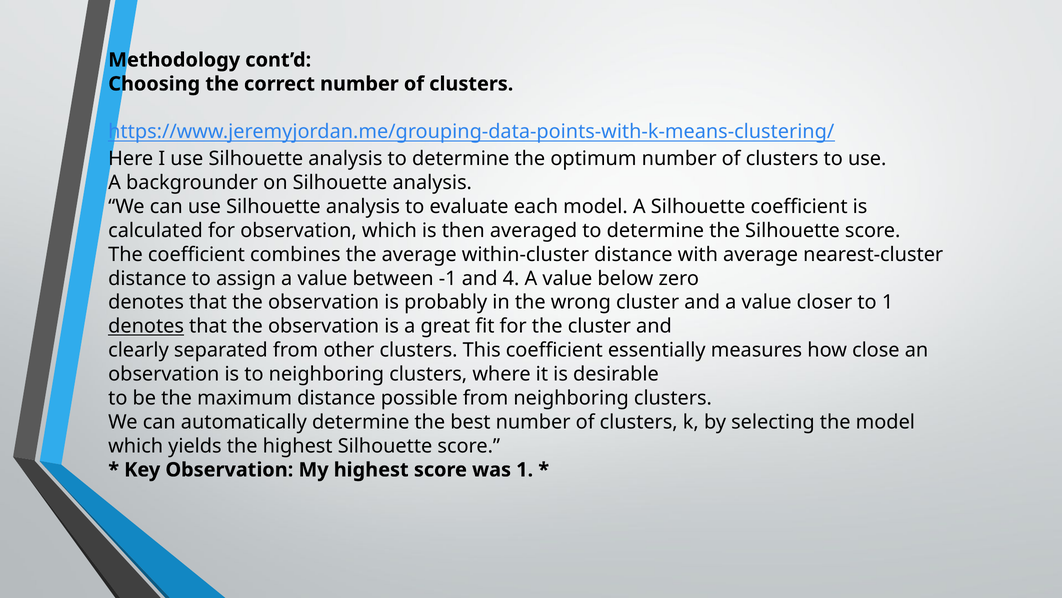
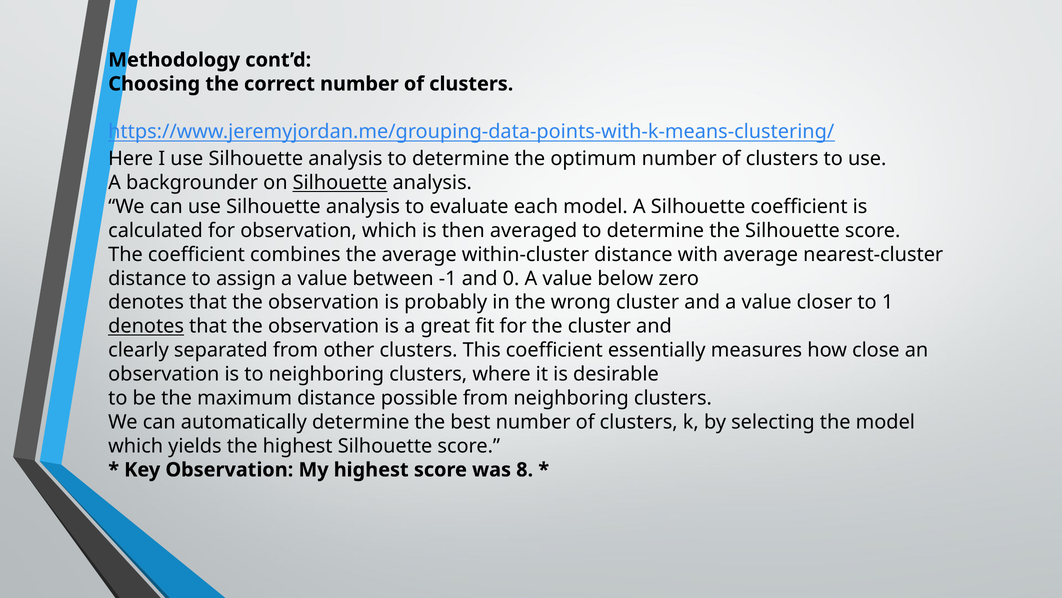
Silhouette underline: none -> present (340, 183)
4: 4 -> 0 (511, 278)
was 1: 1 -> 8 (525, 469)
